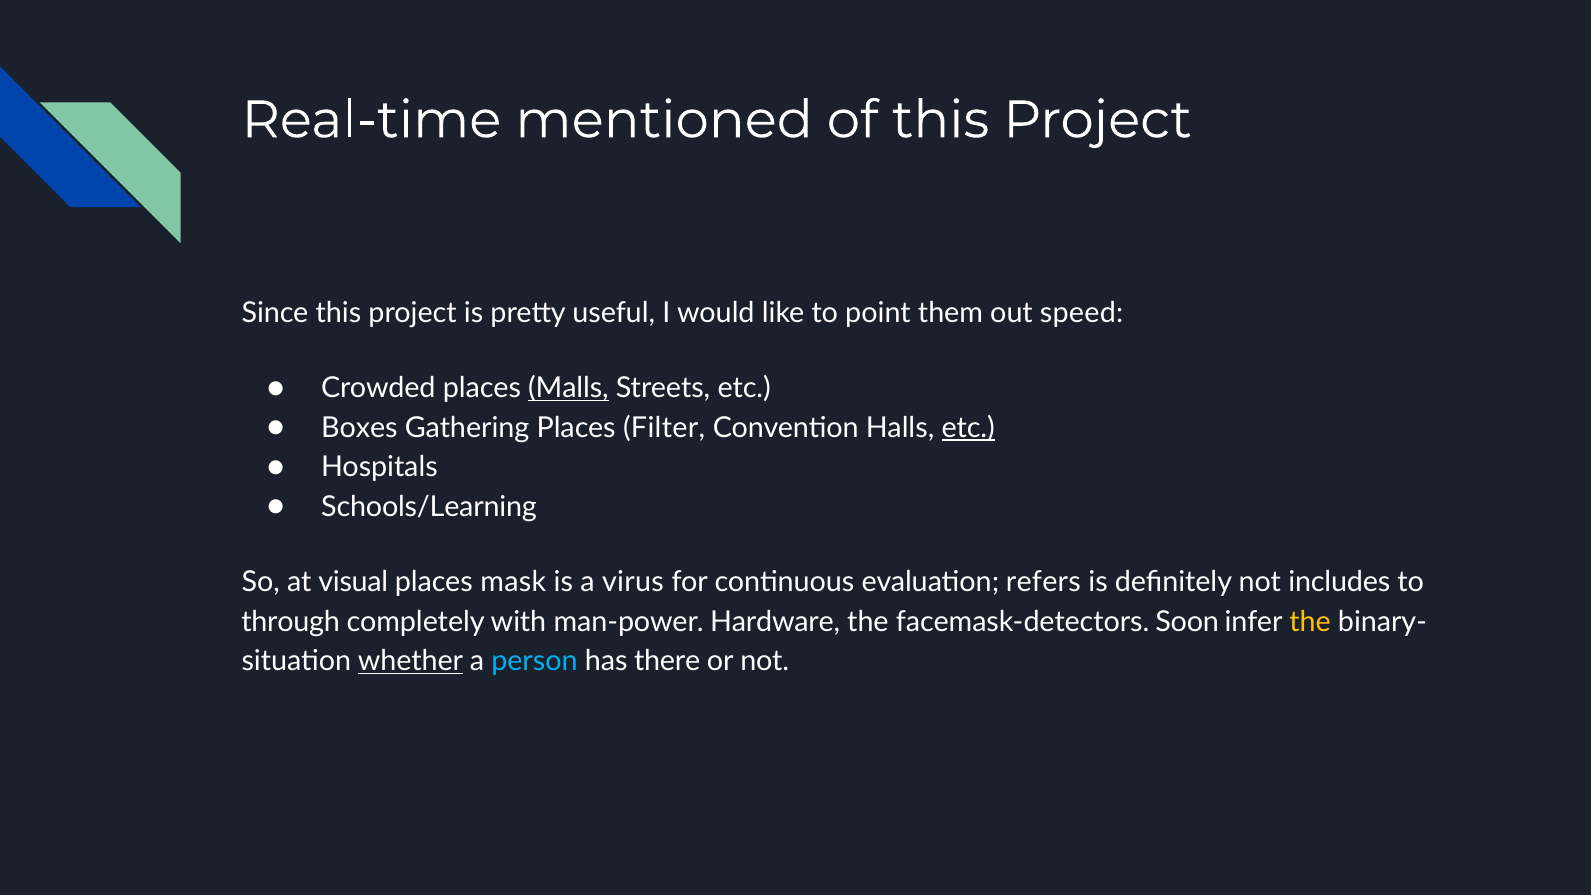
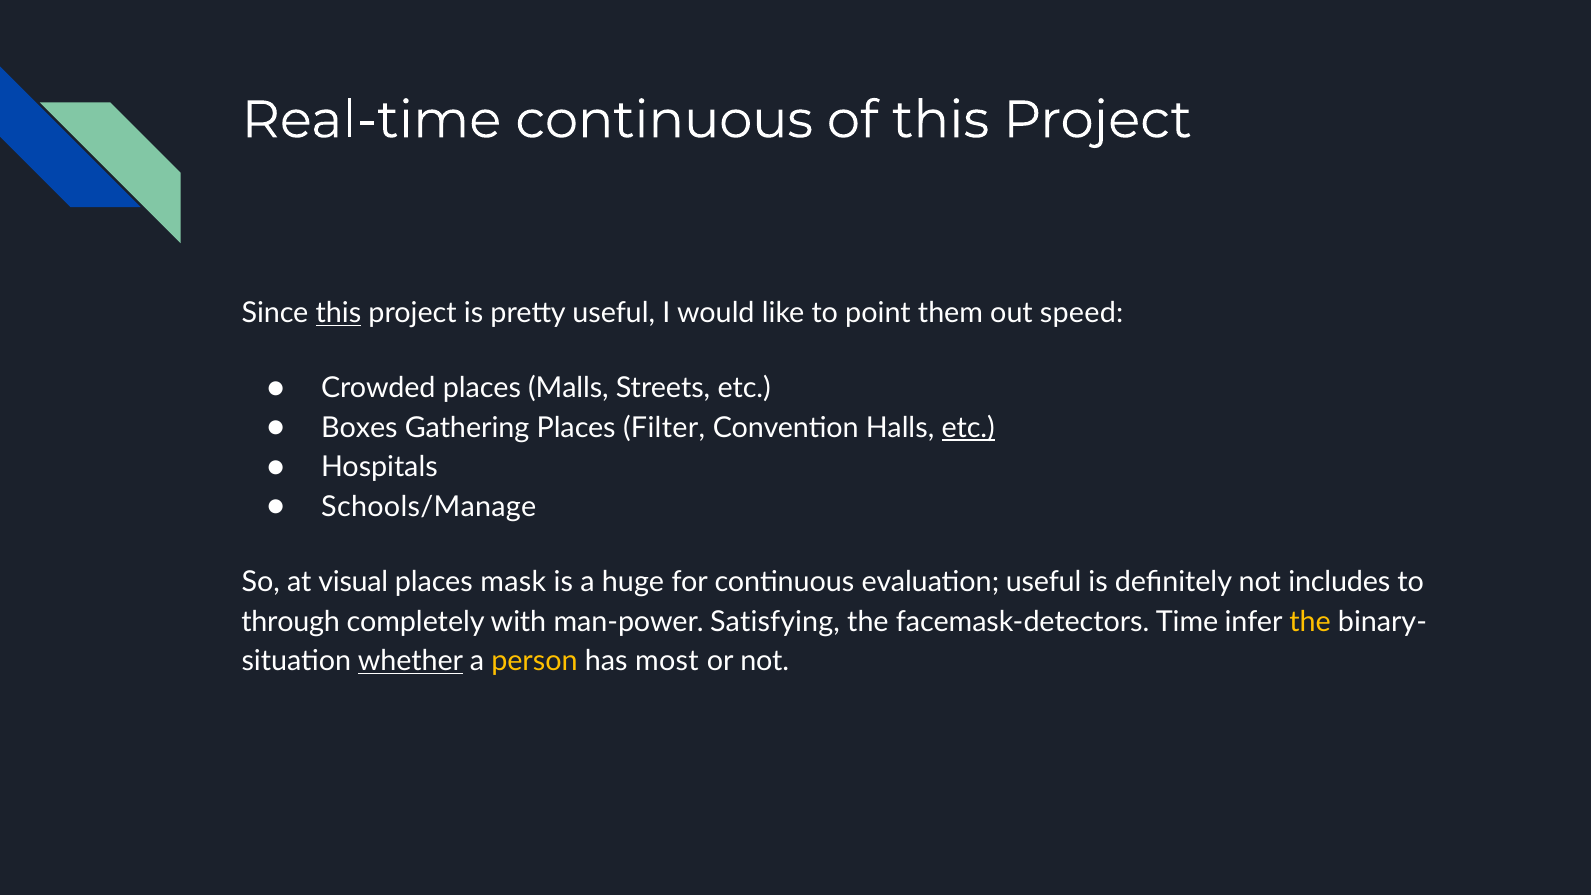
Real-time mentioned: mentioned -> continuous (664, 120)
this underline: none -> present (338, 313)
Malls underline: present -> none (568, 388)
Schools/Learning: Schools/Learning -> Schools/Manage (429, 507)
virus: virus -> huge (633, 582)
evaluation refers: refers -> useful (1044, 582)
Hardware: Hardware -> Satisfying (775, 622)
Soon: Soon -> Time (1187, 622)
person colour: light blue -> yellow (534, 661)
there: there -> most (667, 661)
